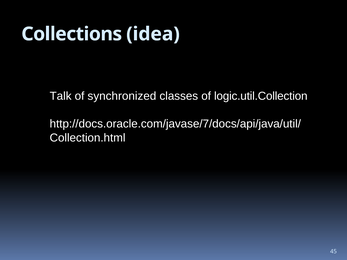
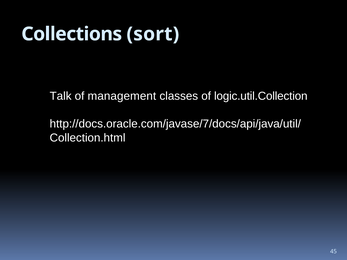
idea: idea -> sort (153, 34)
synchronized: synchronized -> management (122, 96)
